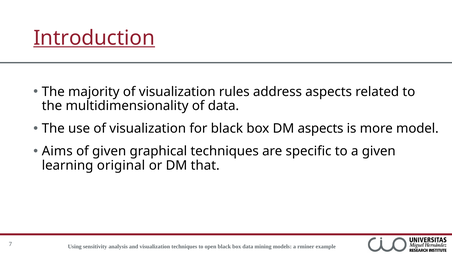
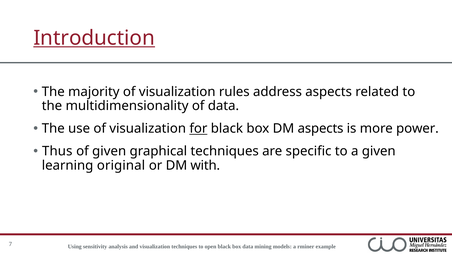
for underline: none -> present (198, 129)
model: model -> power (417, 129)
Aims: Aims -> Thus (57, 151)
that: that -> with (205, 166)
